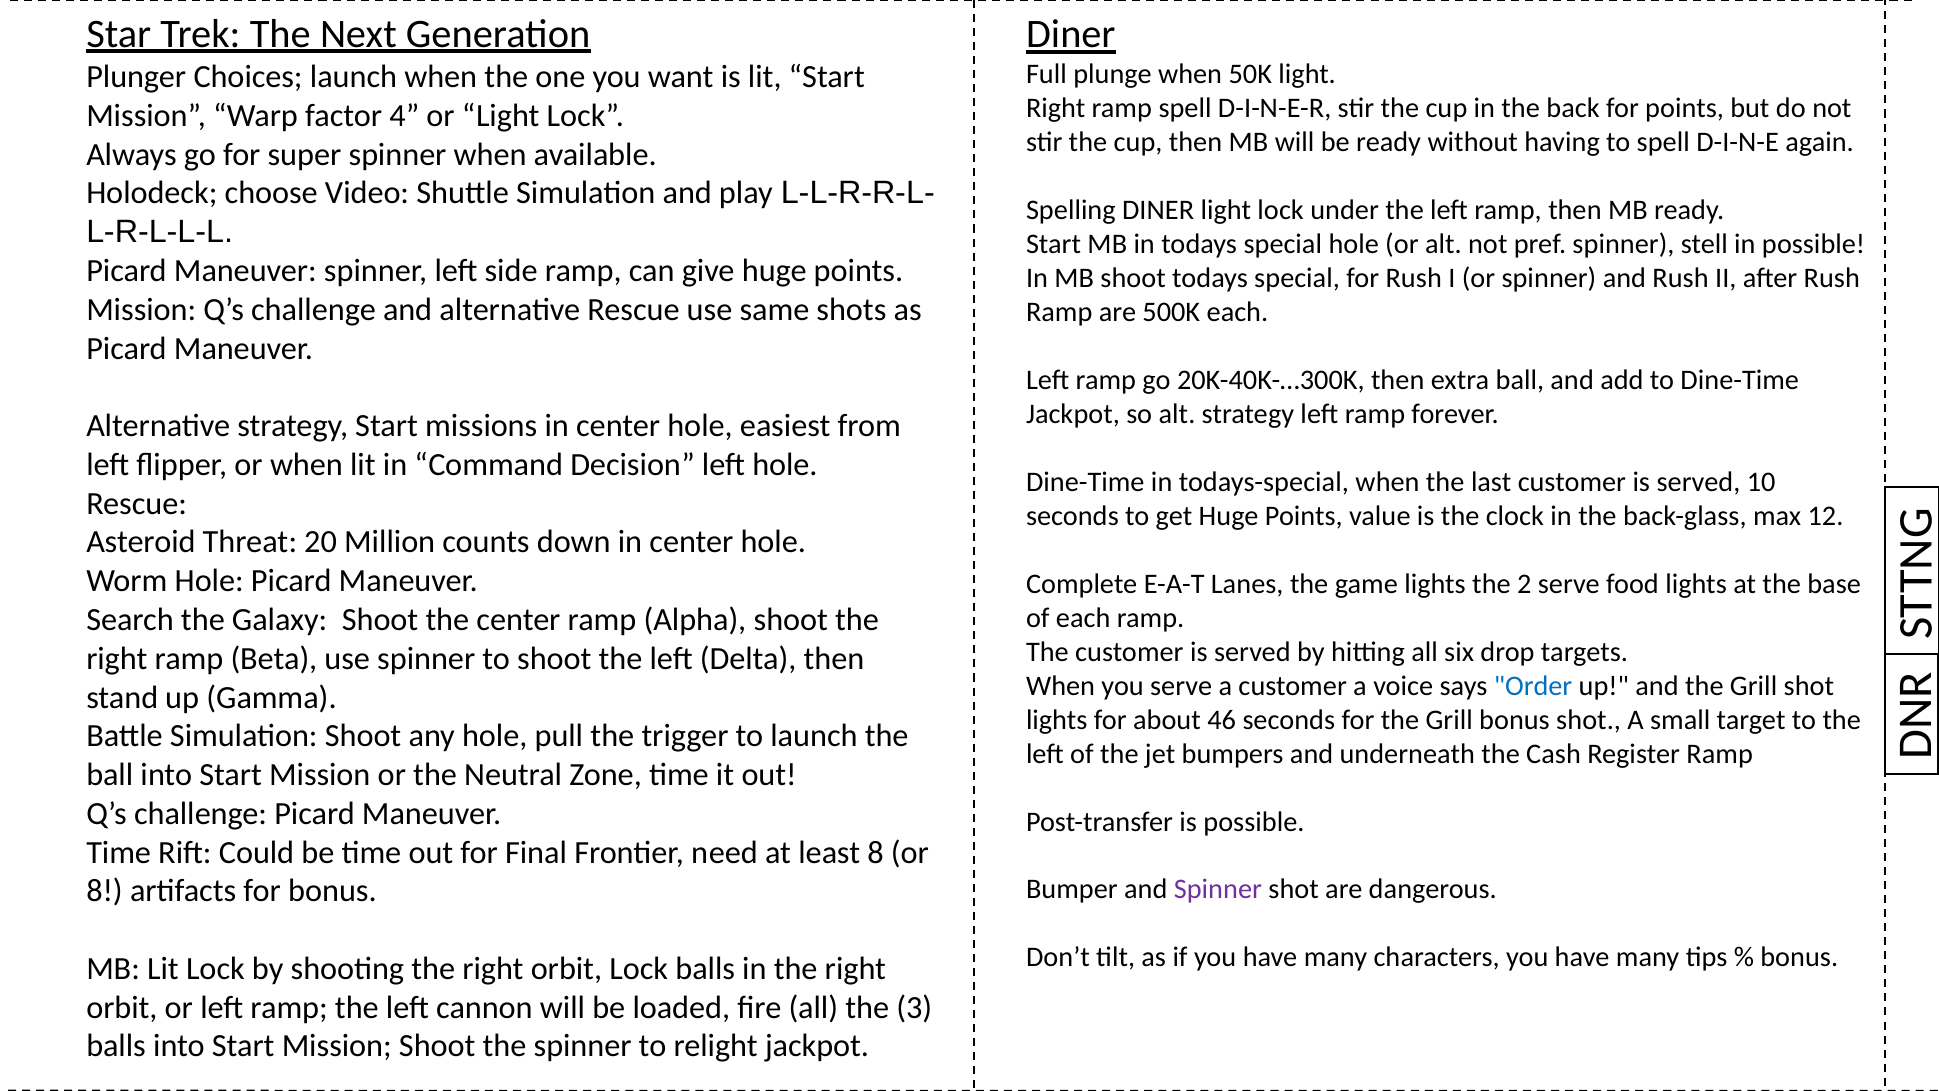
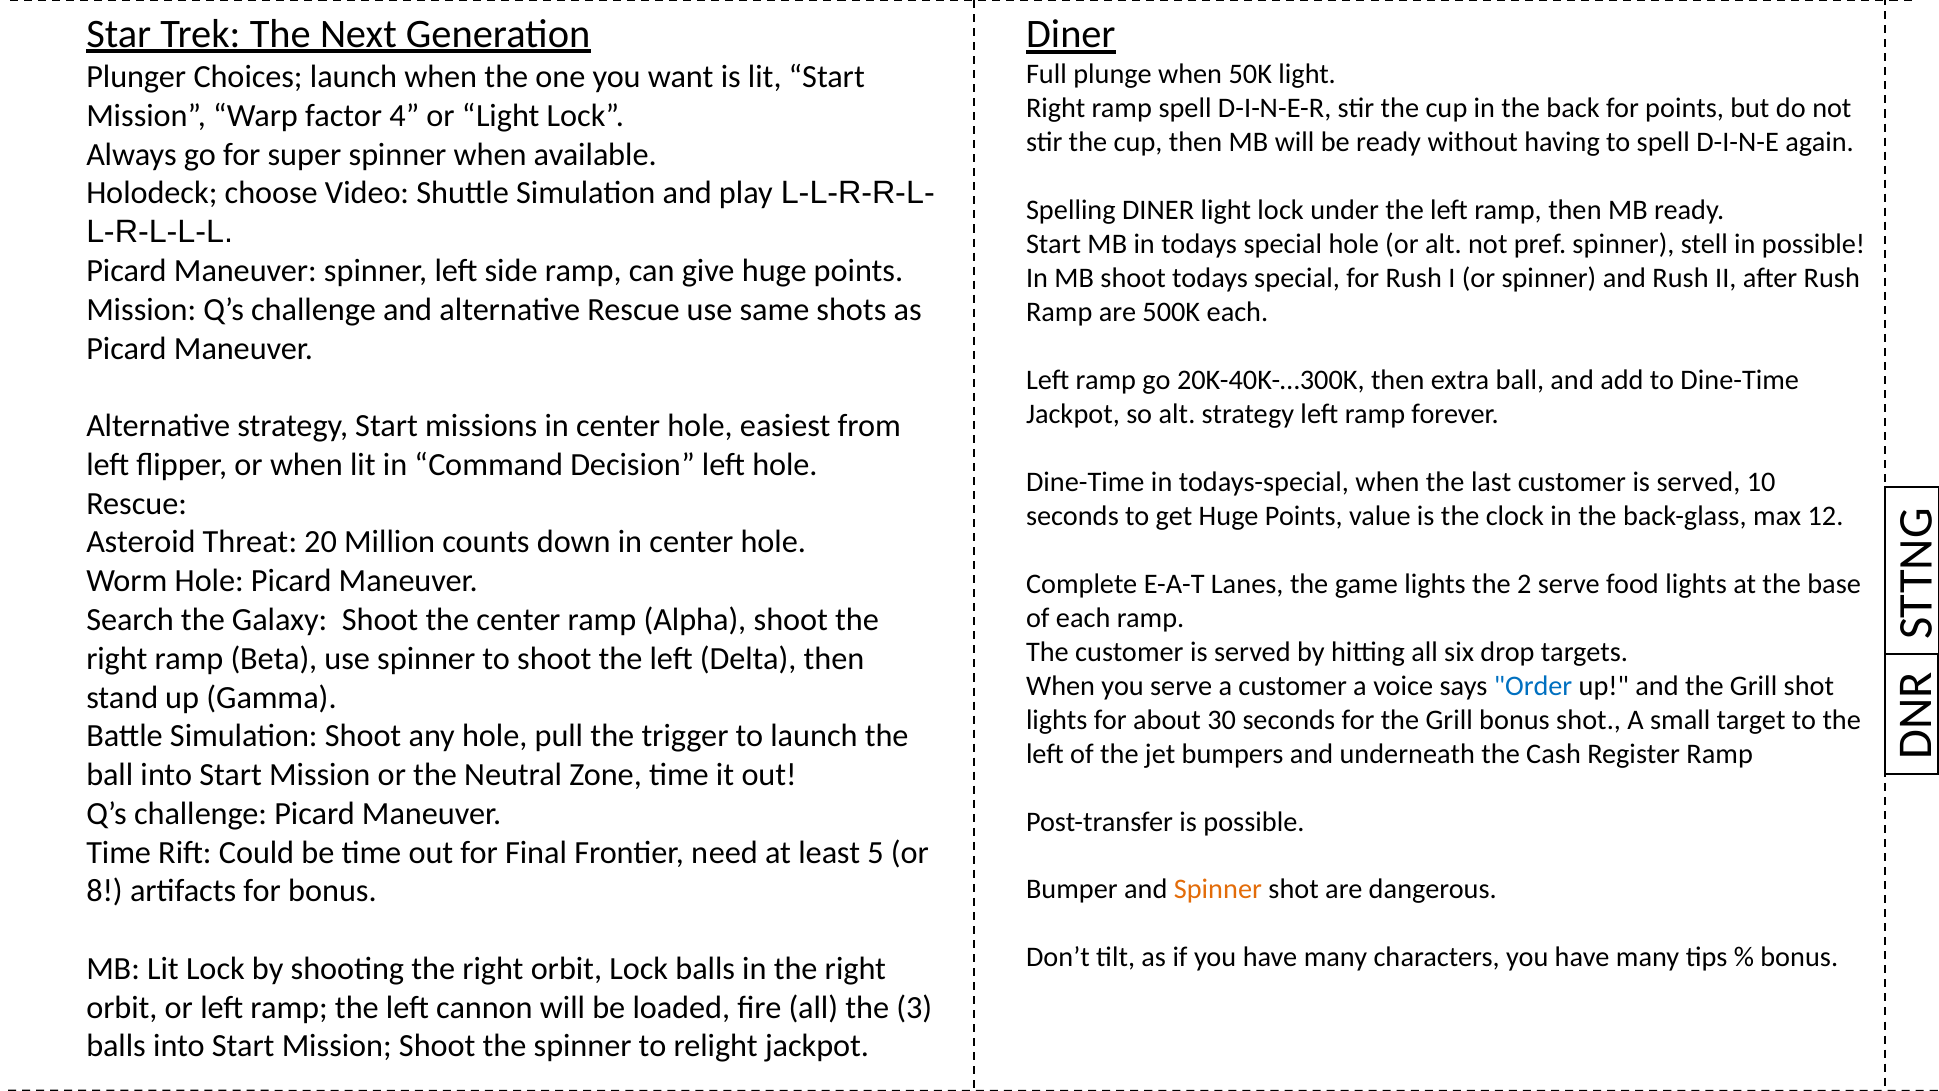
46: 46 -> 30 (1222, 720)
least 8: 8 -> 5 (875, 852)
Spinner colour: purple -> orange (1218, 889)
